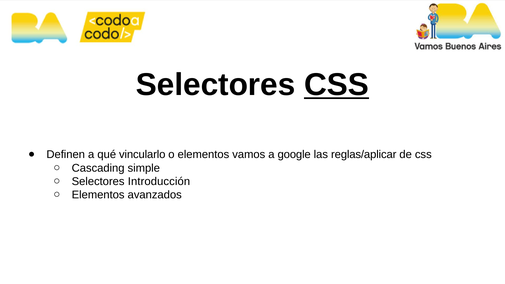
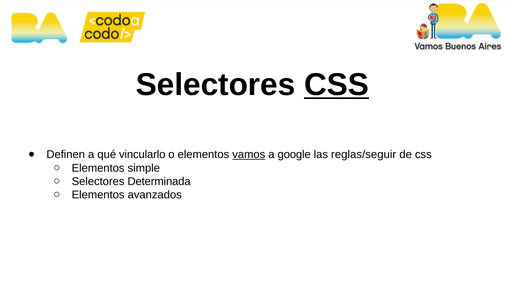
vamos underline: none -> present (249, 155)
reglas/aplicar: reglas/aplicar -> reglas/seguir (364, 155)
Cascading: Cascading -> Elementos (98, 168)
Introducción: Introducción -> Determinada (159, 181)
